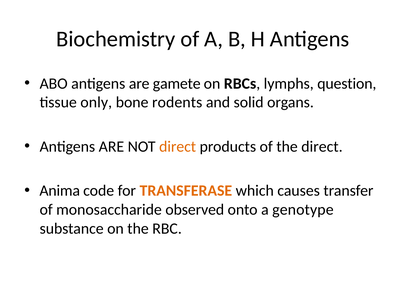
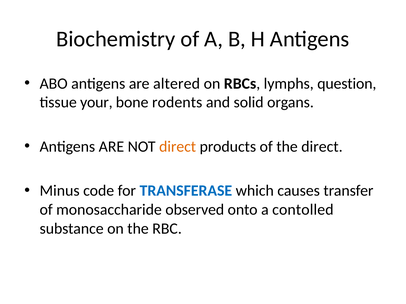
gamete: gamete -> altered (177, 84)
only: only -> your (96, 103)
Anima: Anima -> Minus (60, 191)
TRANSFERASE colour: orange -> blue (186, 191)
genotype: genotype -> contolled (303, 210)
